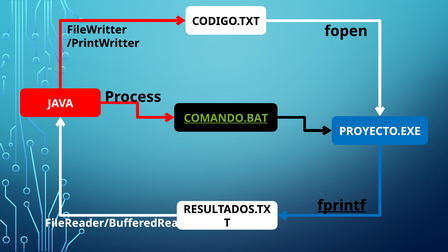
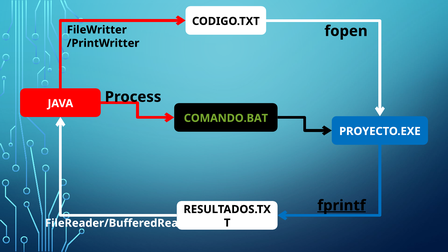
COMANDO.BAT underline: present -> none (226, 118)
